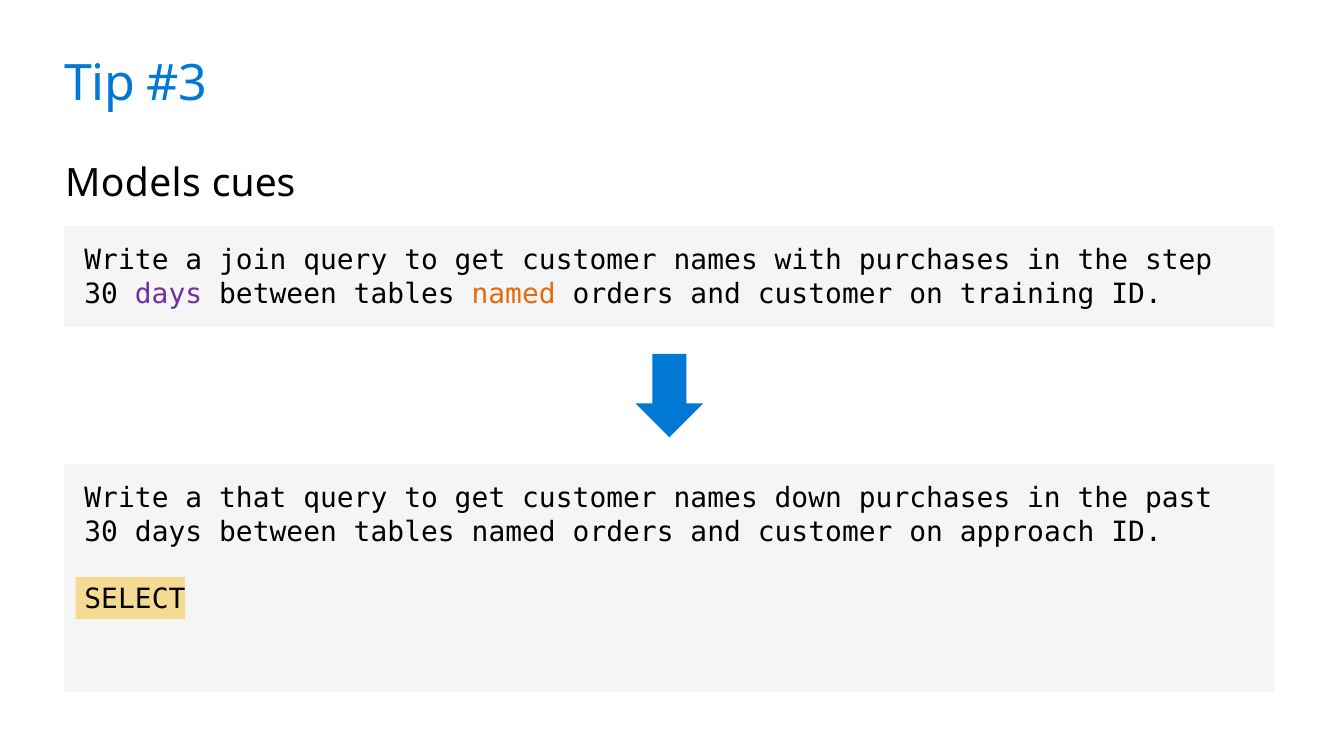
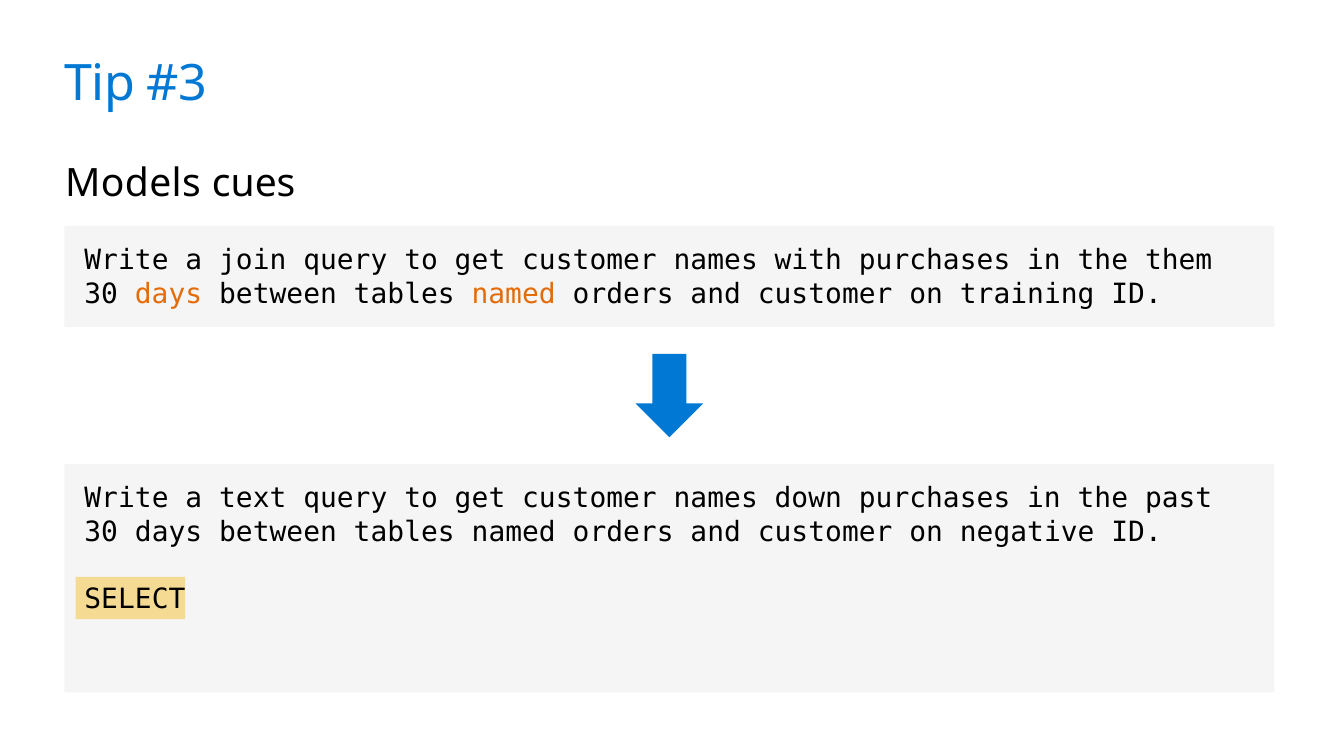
step: step -> them (1179, 261)
days colour: purple -> orange (169, 294)
that: that -> text (253, 499)
approach: approach -> negative (1027, 532)
